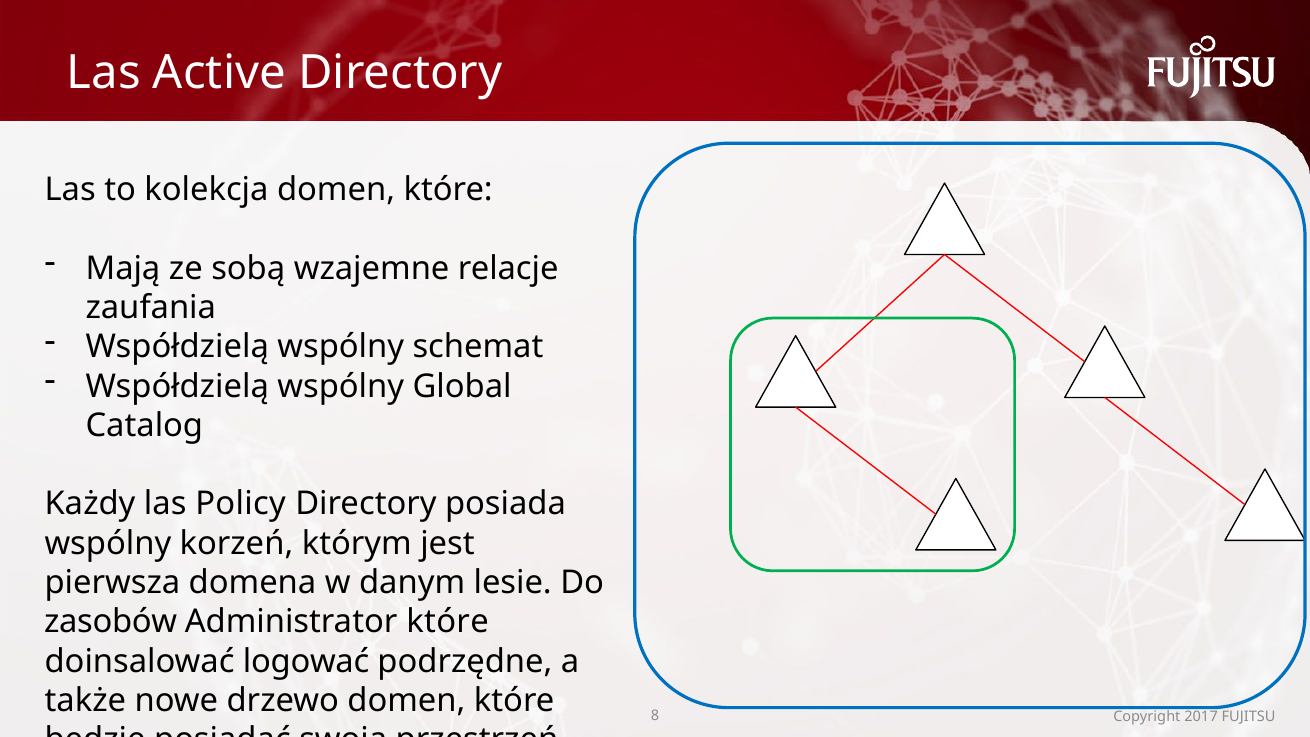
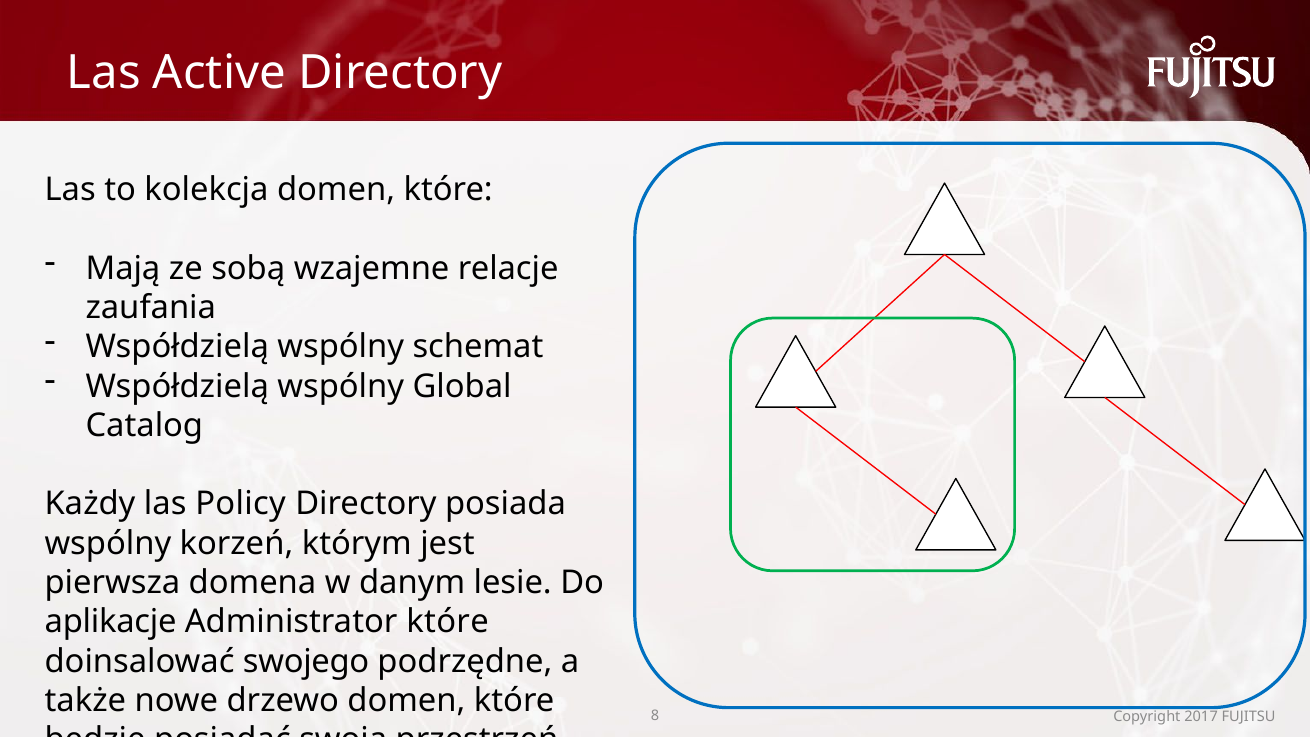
zasobów: zasobów -> aplikacje (111, 622)
logować: logować -> swojego (306, 661)
